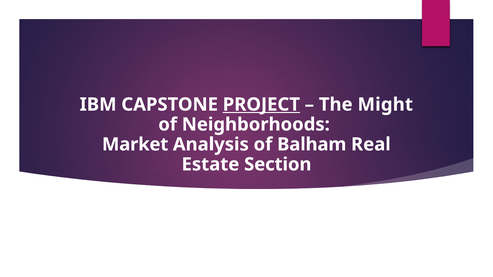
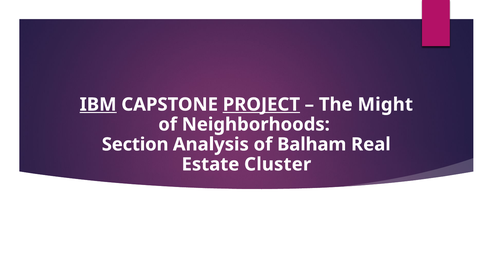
IBM underline: none -> present (98, 105)
Market: Market -> Section (135, 145)
Section: Section -> Cluster (278, 165)
